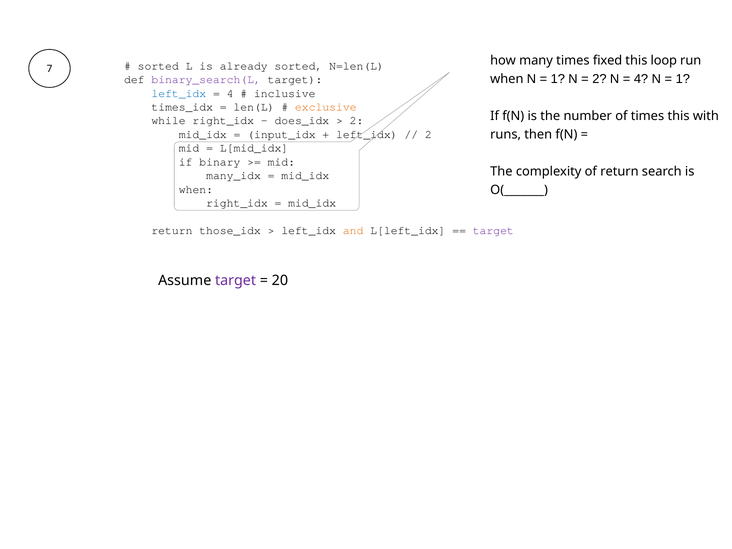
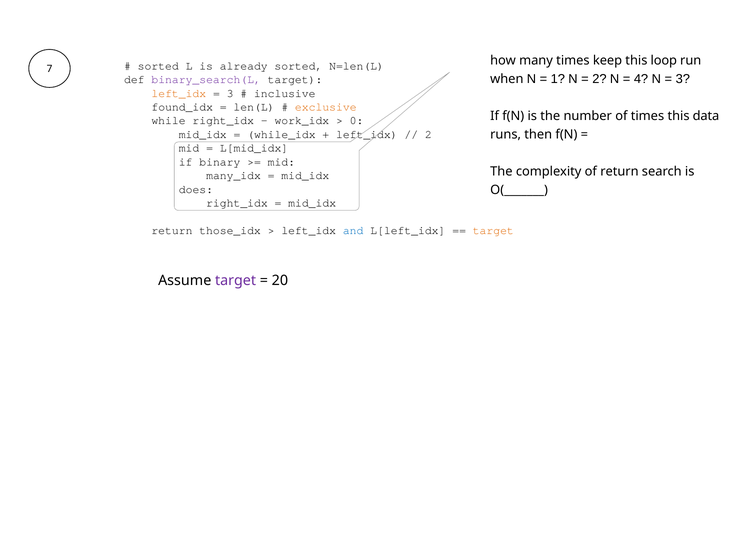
fixed: fixed -> keep (608, 60)
1: 1 -> 3 (683, 79)
left_idx colour: blue -> orange (179, 93)
4: 4 -> 3 (230, 93)
times_idx: times_idx -> found_idx (182, 107)
with: with -> data (706, 116)
does_idx: does_idx -> work_idx (302, 121)
2: 2 -> 0 (357, 121)
input_idx: input_idx -> while_idx (281, 134)
when: when -> does (196, 189)
and colour: orange -> blue (353, 230)
target colour: purple -> orange (493, 230)
